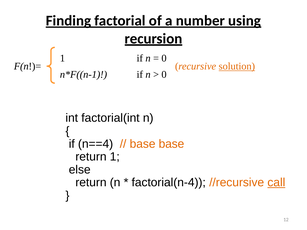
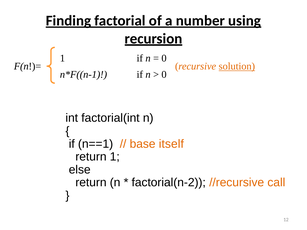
n==4: n==4 -> n==1 (96, 144)
base base: base -> itself (171, 144)
factorial(n-4: factorial(n-4 -> factorial(n-2 (169, 183)
call underline: present -> none (276, 183)
